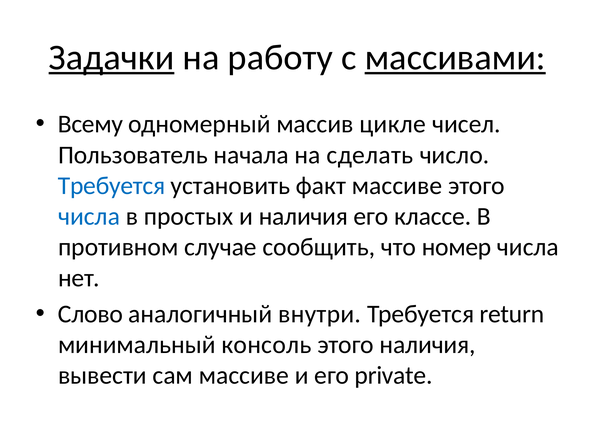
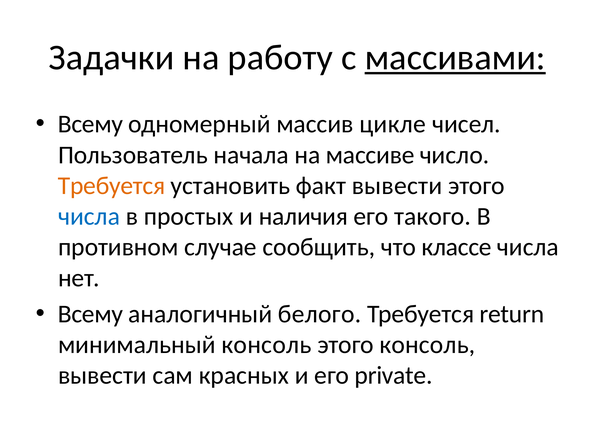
Задачки underline: present -> none (111, 58)
сделать: сделать -> массиве (370, 155)
Требуется colour: blue -> orange (112, 186)
факт массиве: массиве -> вывести (397, 186)
классе: классе -> такого (433, 217)
номер: номер -> классе (457, 247)
Слово: Слово -> Всему (90, 314)
внутри: внутри -> белого (320, 314)
этого наличия: наличия -> консоль (427, 345)
сам массиве: массиве -> красных (244, 376)
